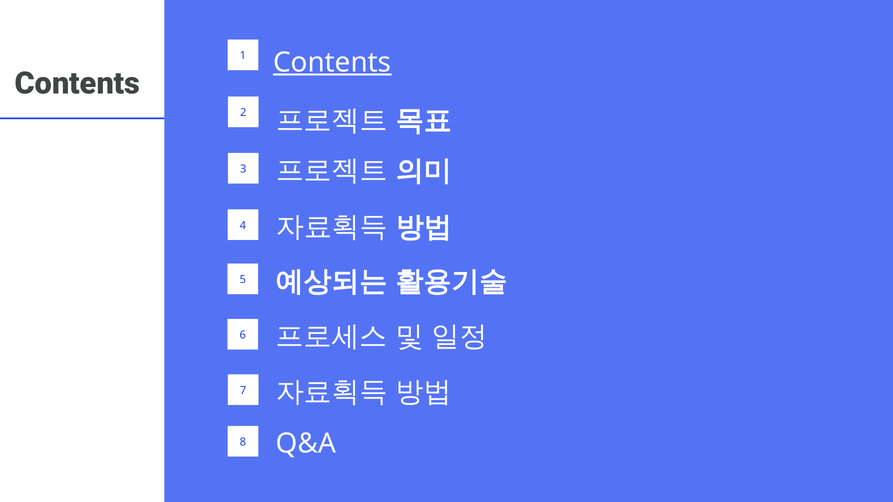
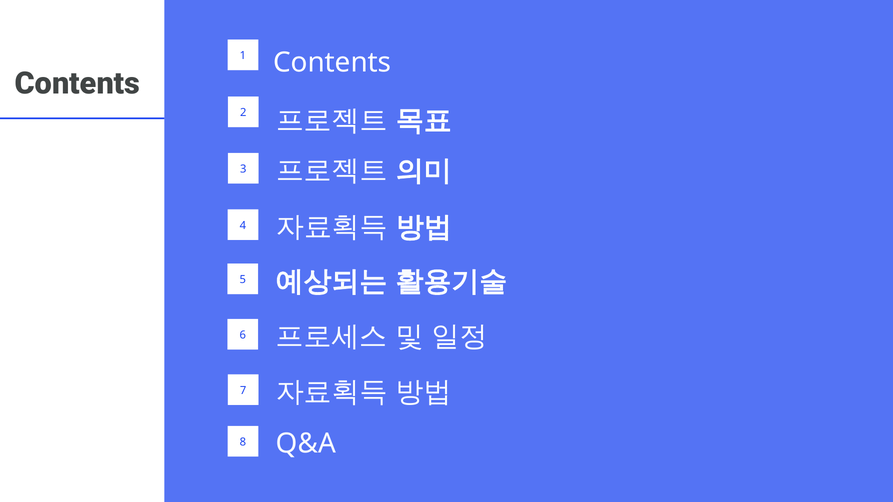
Contents underline: present -> none (332, 63)
